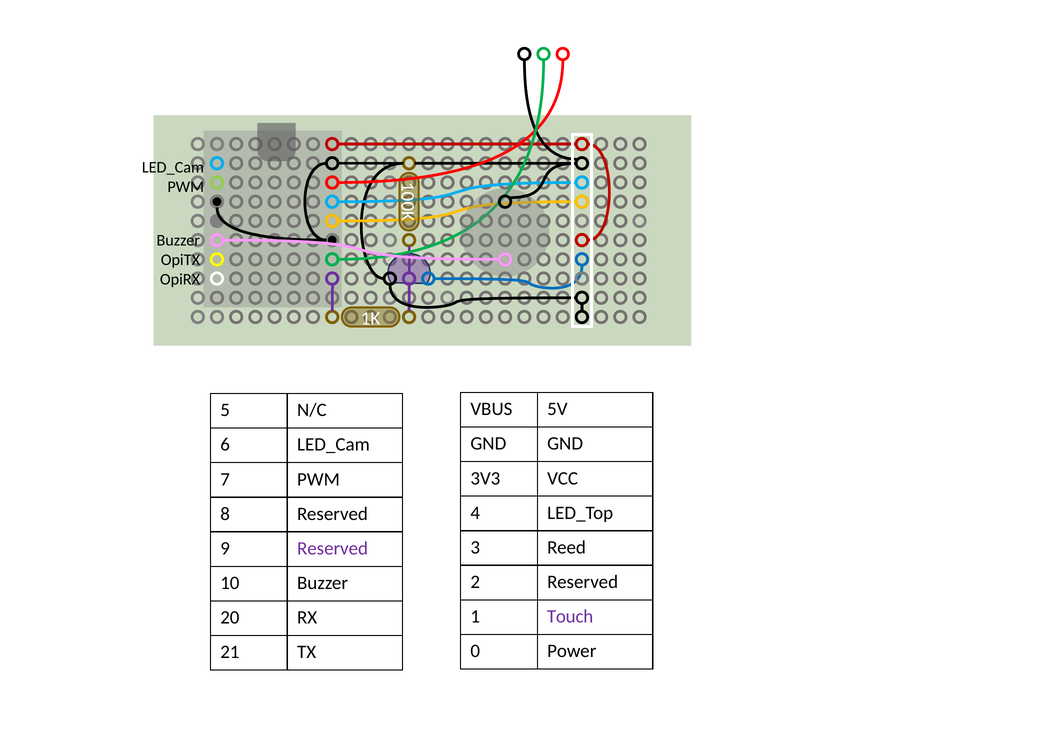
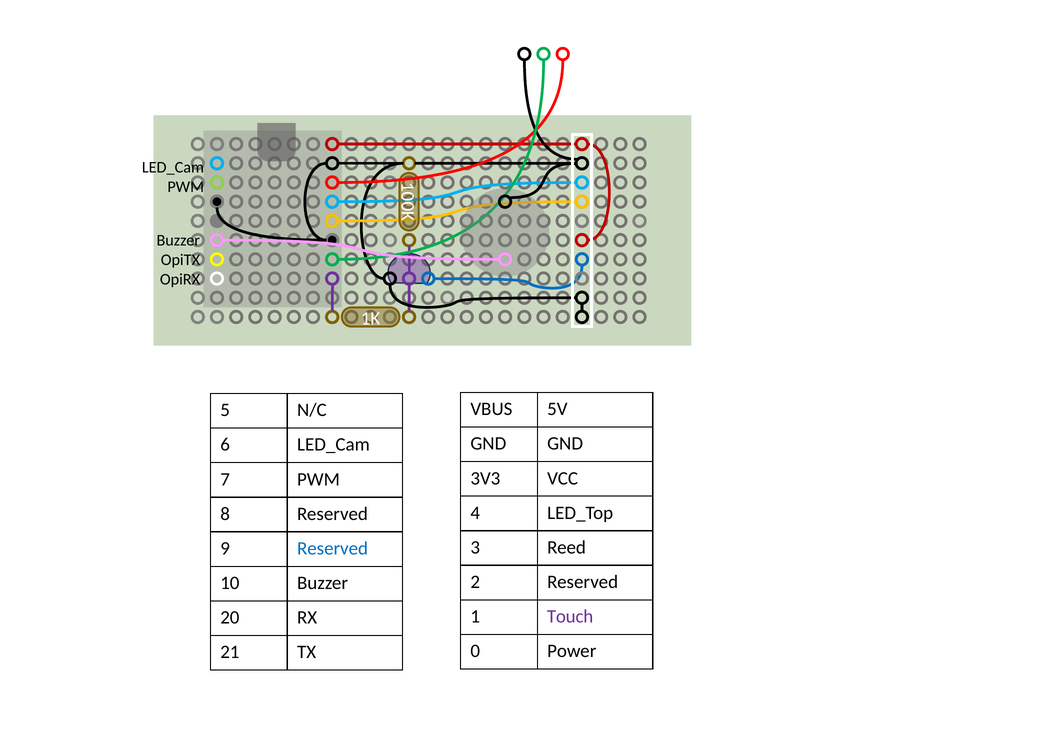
Reserved colour: purple -> blue (333, 548)
